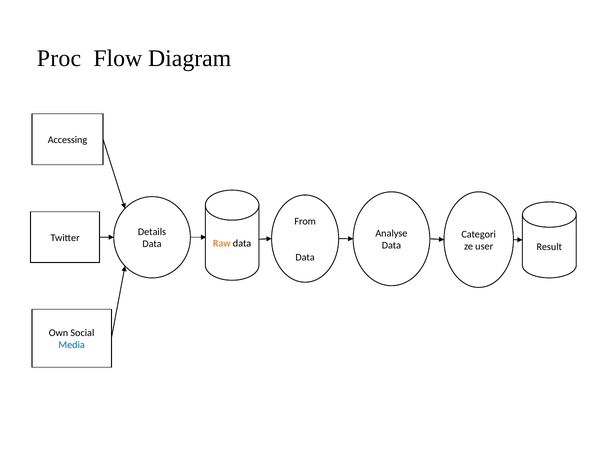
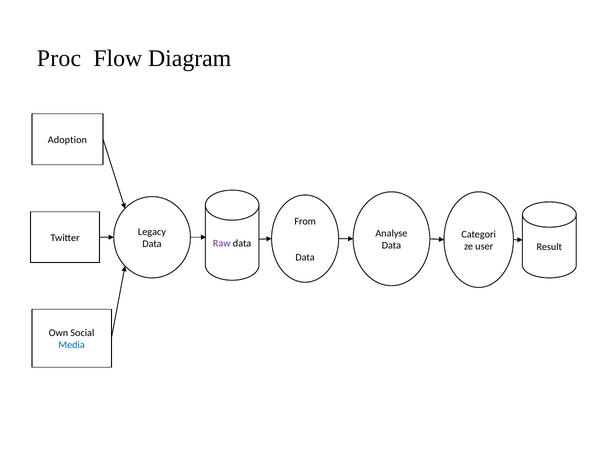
Accessing: Accessing -> Adoption (67, 140)
Details: Details -> Legacy (152, 232)
Raw colour: orange -> purple (222, 243)
